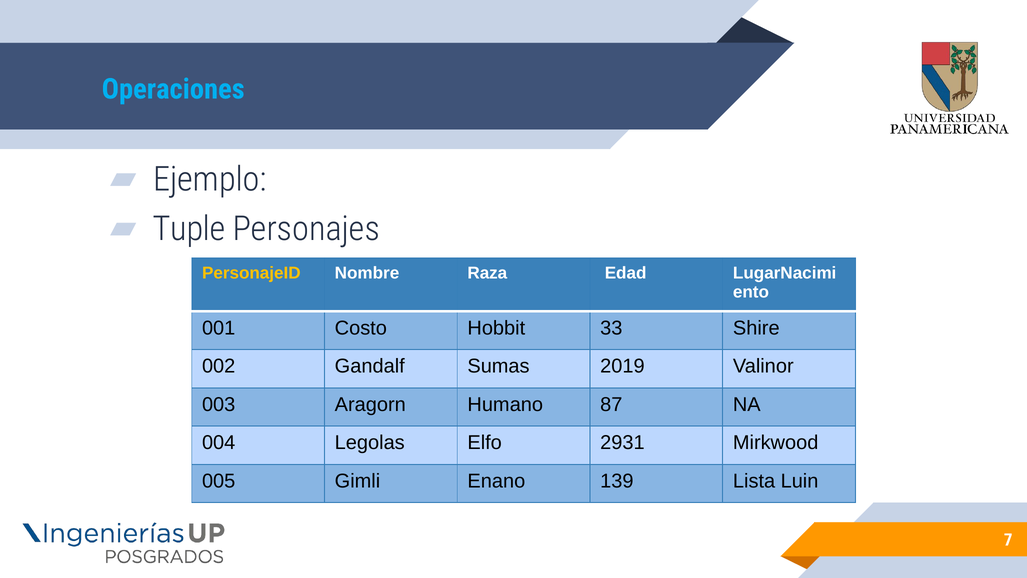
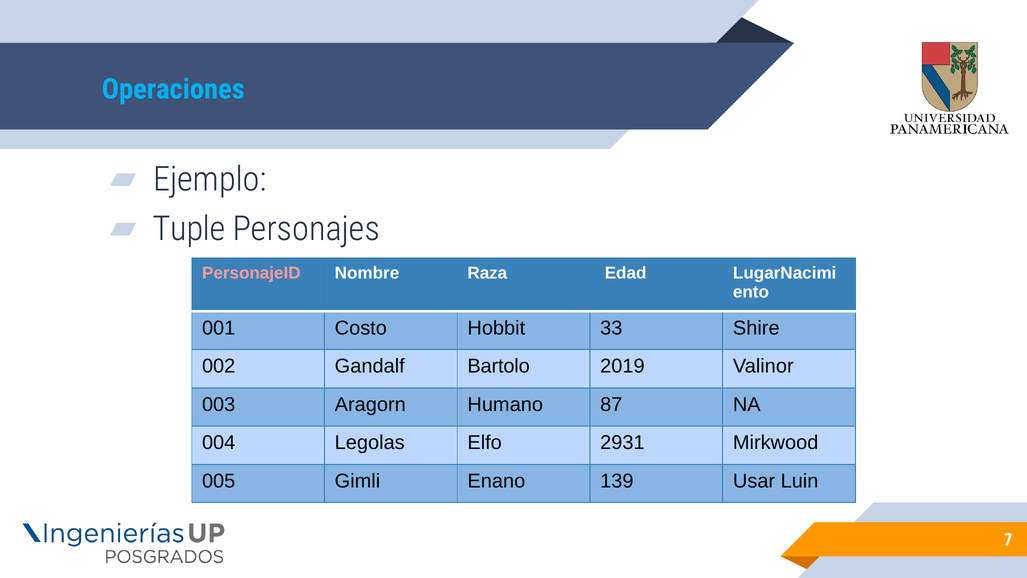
PersonajeID colour: yellow -> pink (251, 273)
Sumas: Sumas -> Bartolo (499, 366)
Lista: Lista -> Usar (754, 481)
